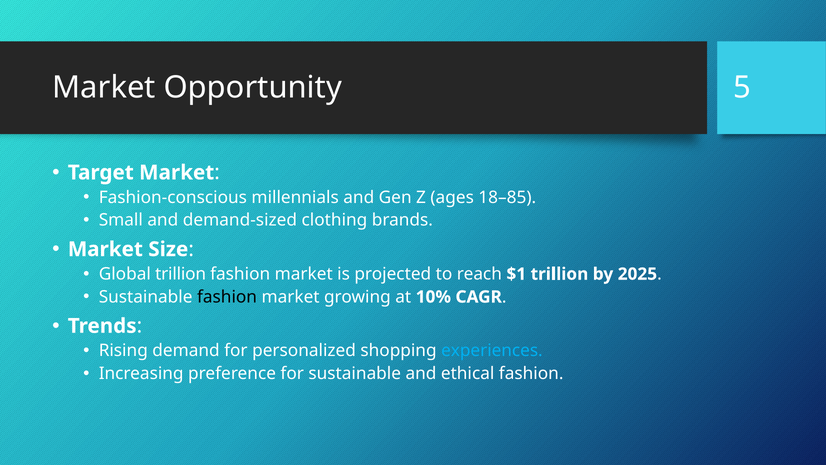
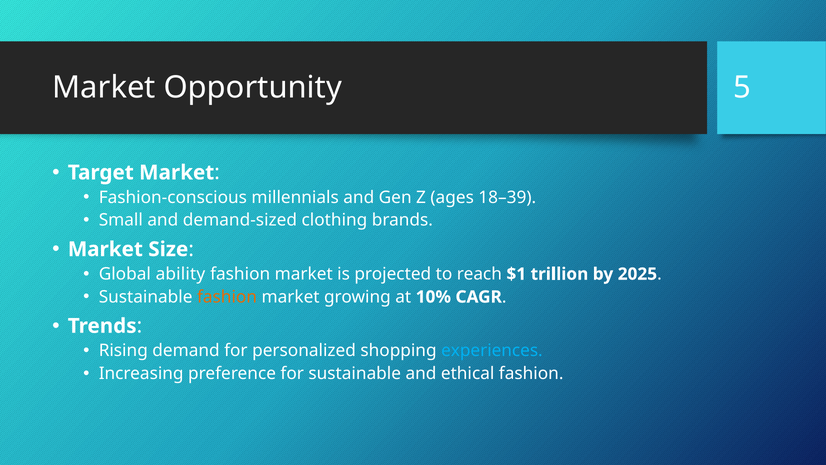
18–85: 18–85 -> 18–39 (507, 197)
Global trillion: trillion -> ability (180, 274)
fashion colour: black -> orange (227, 297)
